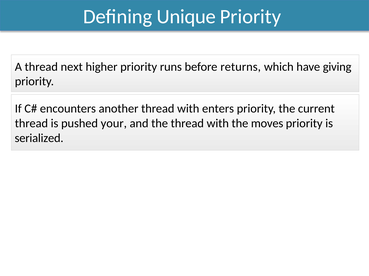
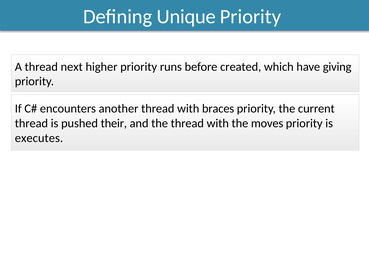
returns: returns -> created (241, 67)
enters: enters -> braces (218, 109)
your: your -> their (114, 124)
serialized: serialized -> executes (39, 138)
